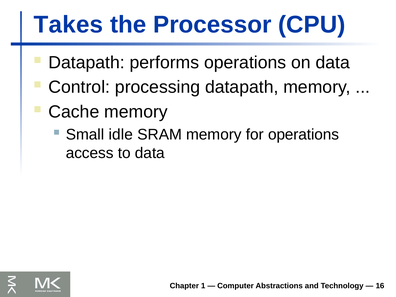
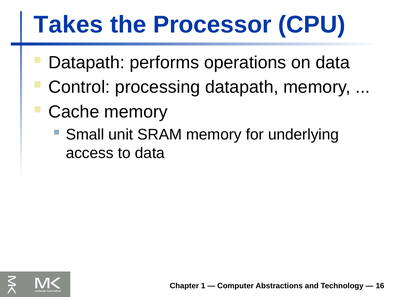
idle: idle -> unit (121, 135)
for operations: operations -> underlying (304, 135)
